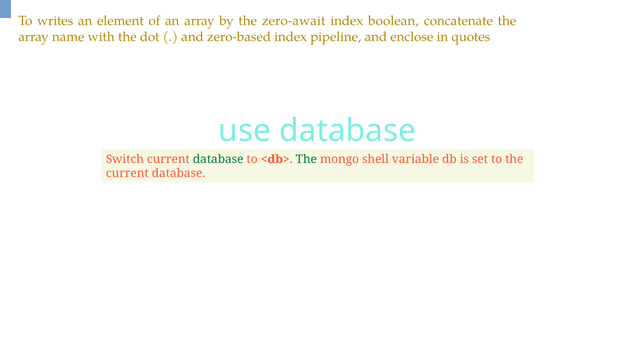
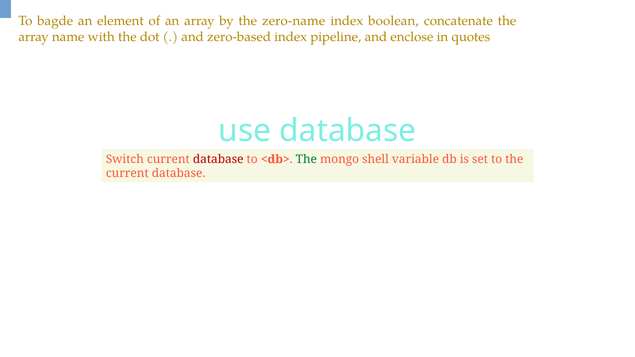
writes: writes -> bagde (55, 21)
zero-await: zero-await -> zero-name (294, 21)
database colour: green -> red (218, 159)
